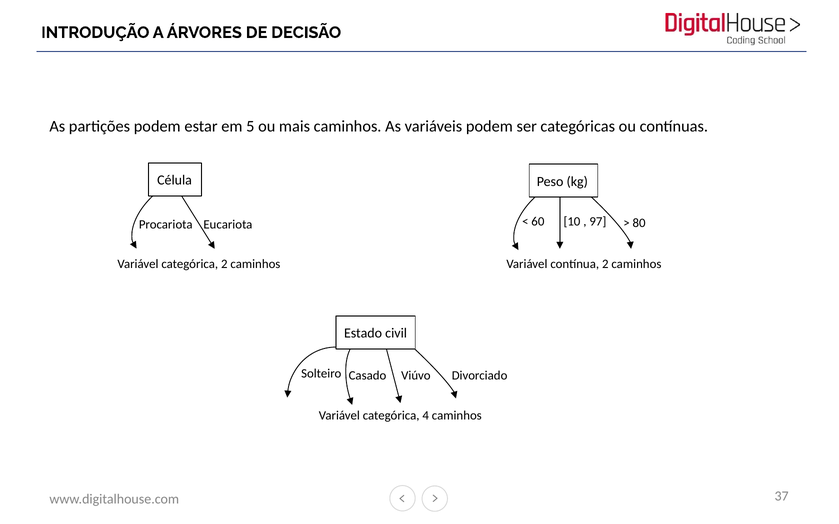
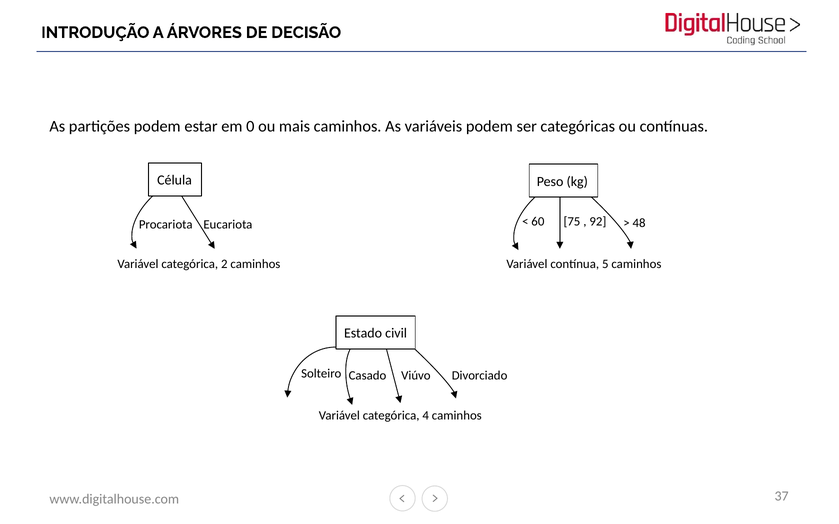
5: 5 -> 0 (250, 127)
10: 10 -> 75 (572, 221)
97: 97 -> 92 (598, 221)
80: 80 -> 48 (639, 223)
contínua 2: 2 -> 5 (605, 264)
